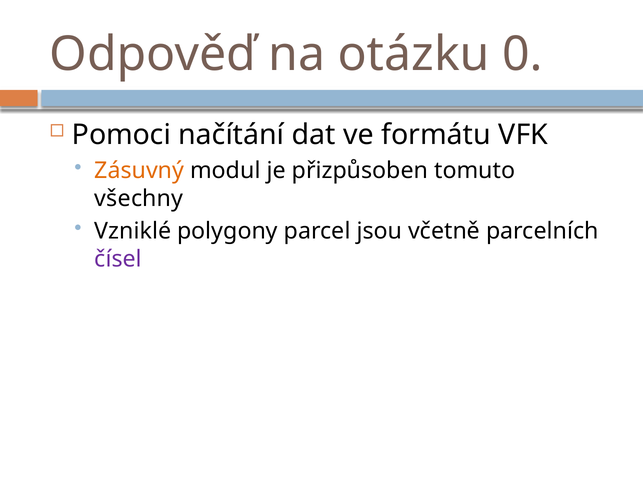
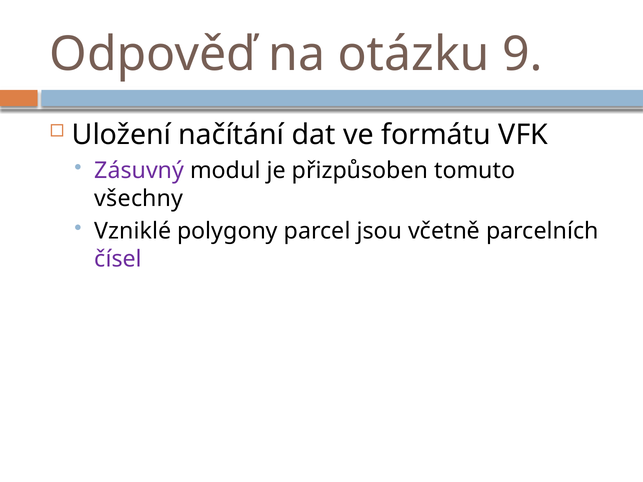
0: 0 -> 9 (522, 54)
Pomoci: Pomoci -> Uložení (121, 135)
Zásuvný colour: orange -> purple (139, 171)
